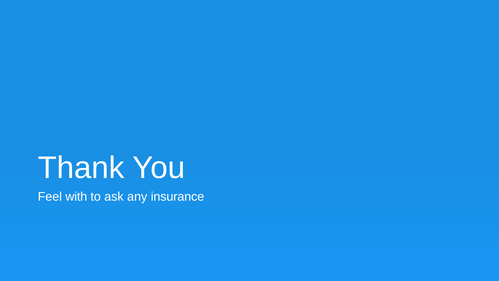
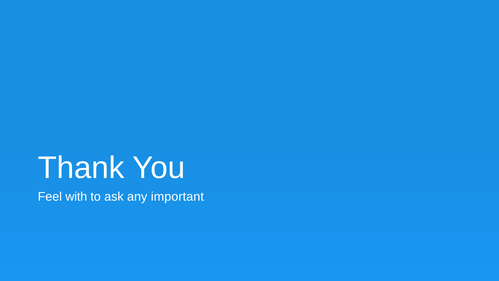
insurance: insurance -> important (177, 196)
